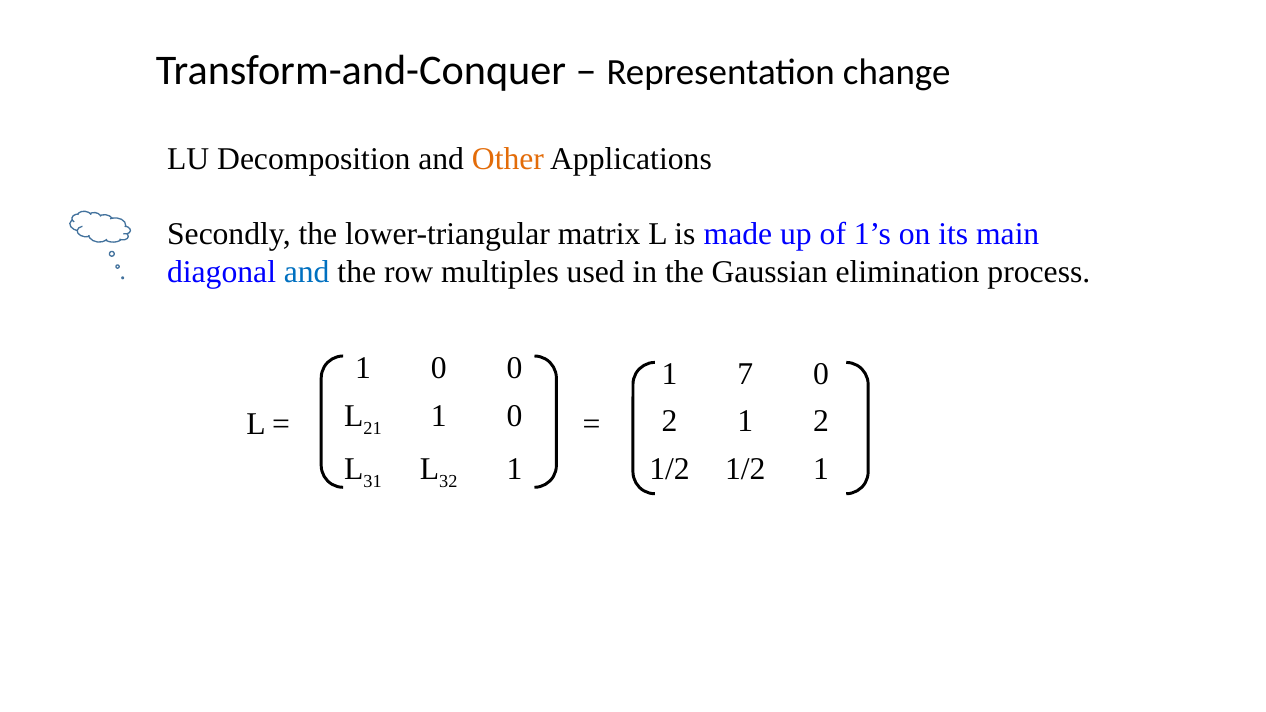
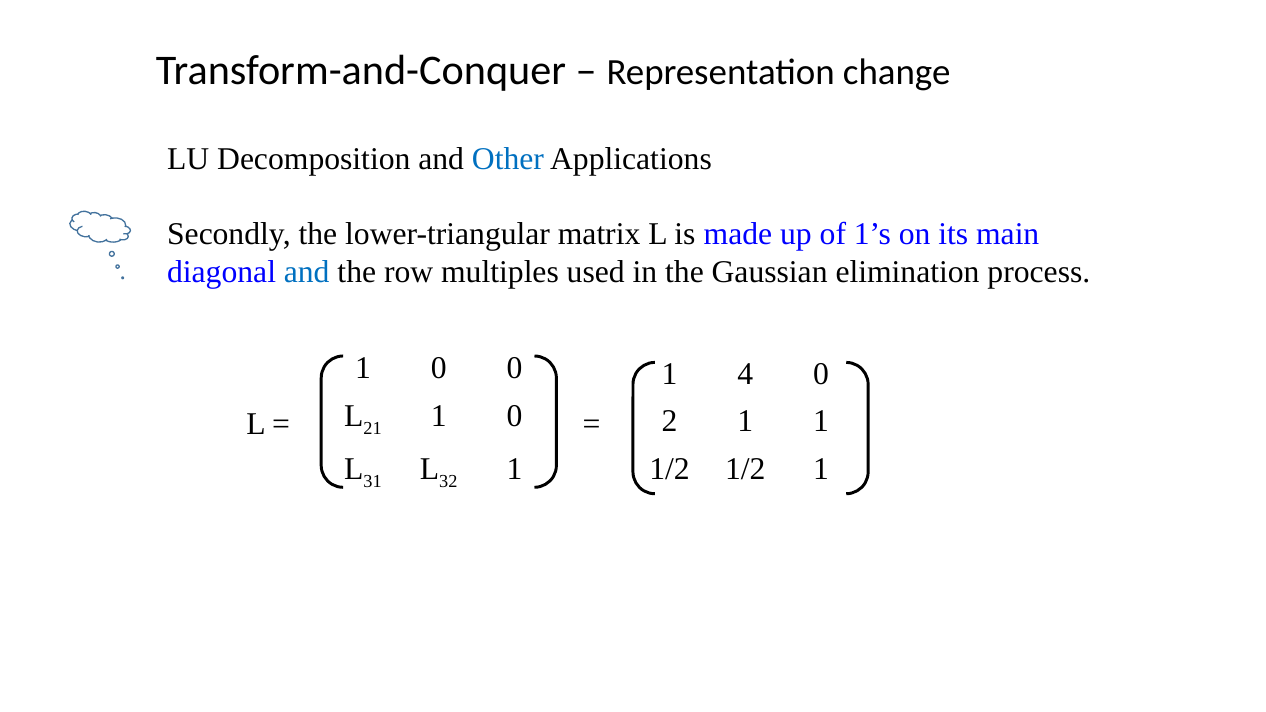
Other colour: orange -> blue (508, 159)
7: 7 -> 4 (745, 374)
2 1 2: 2 -> 1 (821, 421)
